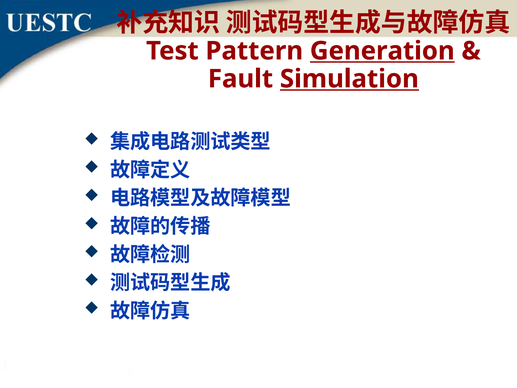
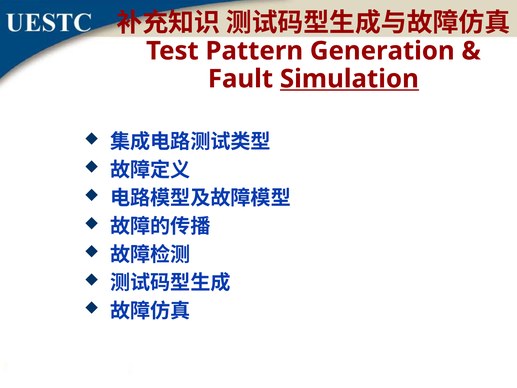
Generation underline: present -> none (382, 51)
